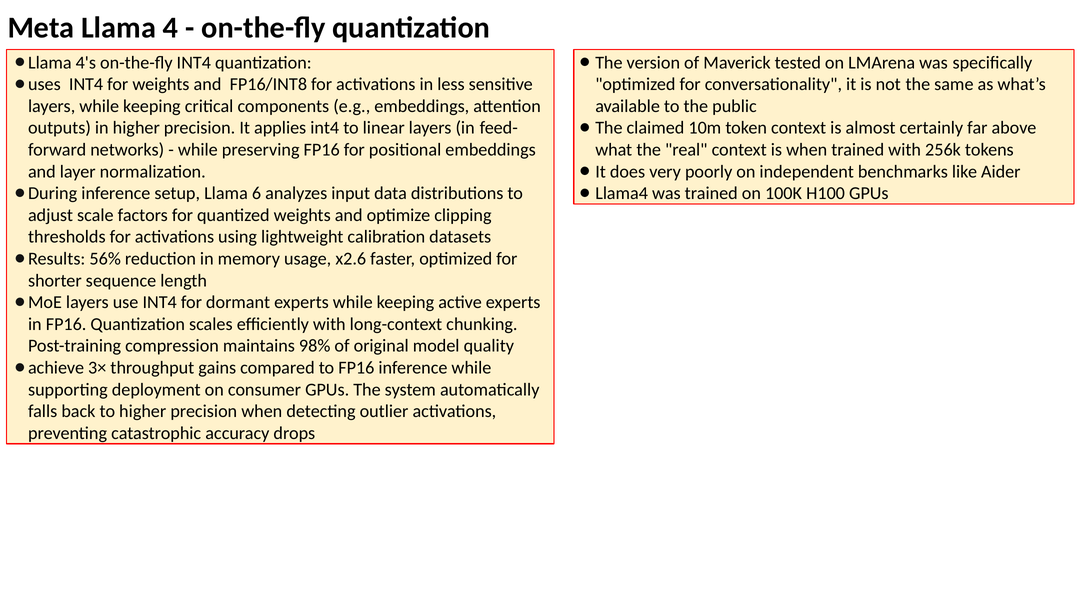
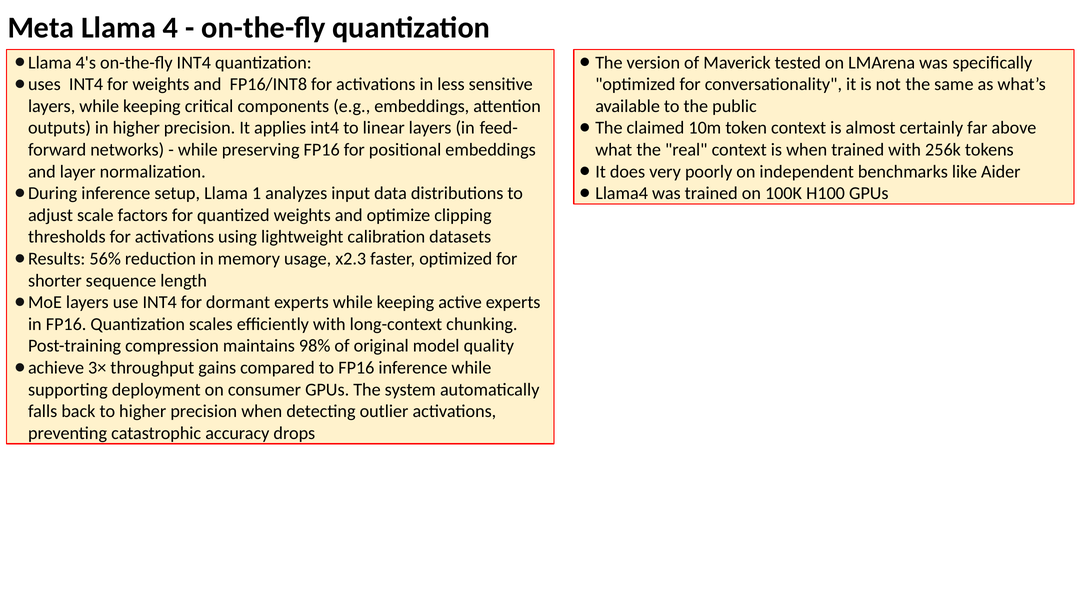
6: 6 -> 1 (257, 193)
x2.6: x2.6 -> x2.3 (351, 259)
